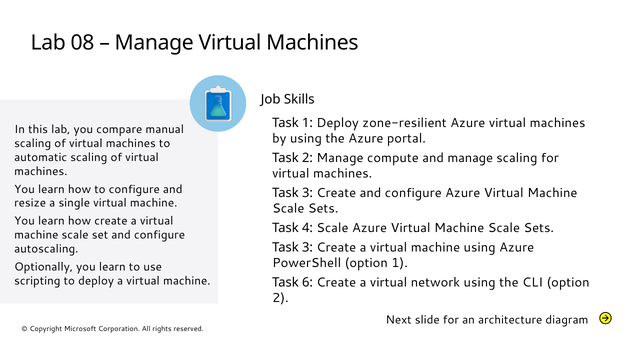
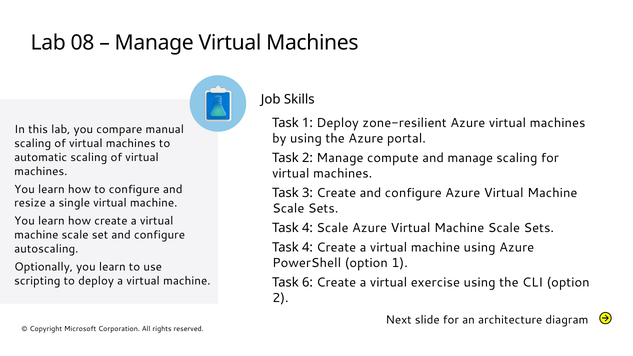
3: 3 -> 4 (307, 248)
network: network -> exercise (435, 283)
